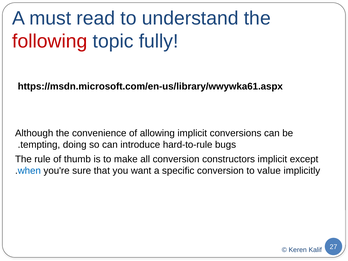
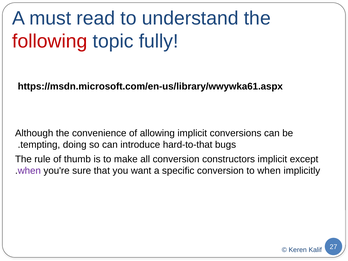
hard-to-rule: hard-to-rule -> hard-to-that (188, 145)
when colour: blue -> purple (29, 171)
to value: value -> when (269, 171)
